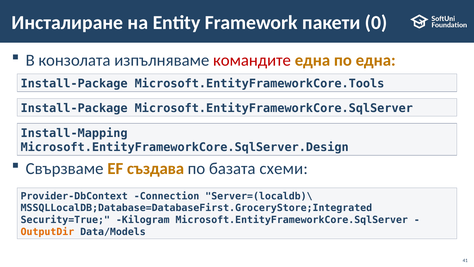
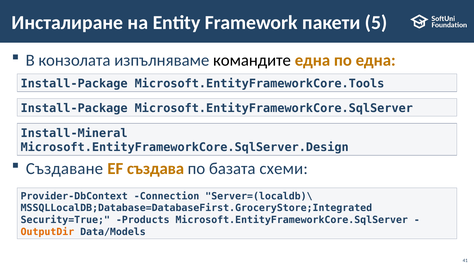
0: 0 -> 5 (376, 22)
командите colour: red -> black (252, 60)
Install-Mapping: Install-Mapping -> Install-Mineral (74, 133)
Свързваме: Свързваме -> Създаване (64, 168)
Kilogram: Kilogram -> Products (143, 220)
